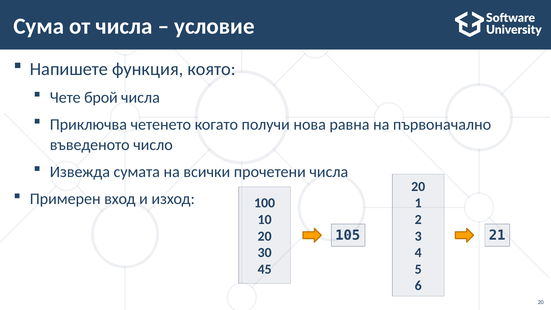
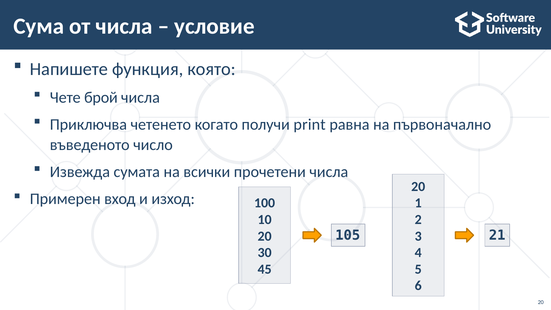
нова: нова -> print (310, 125)
